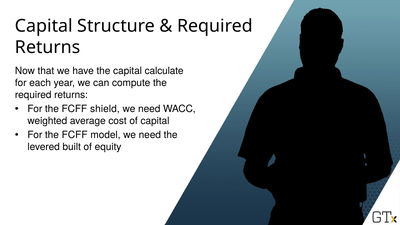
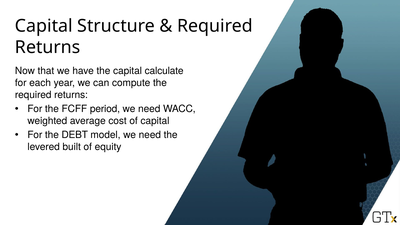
shield: shield -> period (105, 109)
FCFF: FCFF -> DEBT (75, 135)
